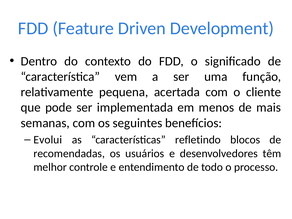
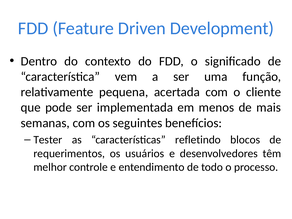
Evolui: Evolui -> Tester (48, 140)
recomendadas: recomendadas -> requerimentos (69, 153)
